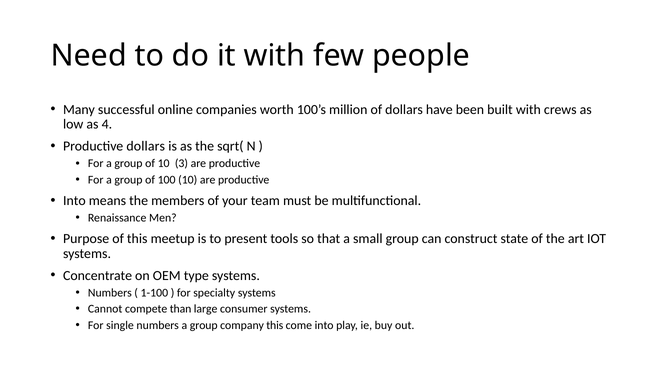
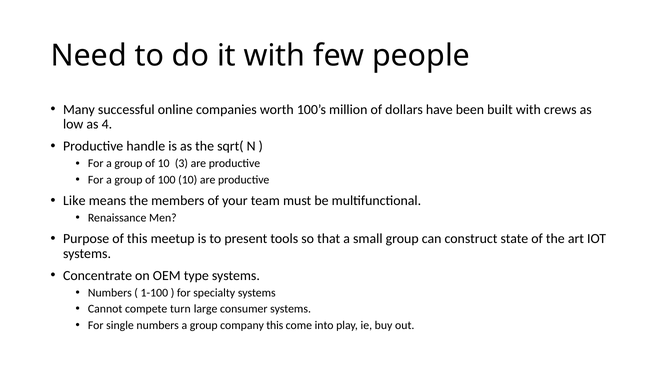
Productive dollars: dollars -> handle (146, 146)
Into: Into -> Like (74, 200)
than: than -> turn (180, 309)
